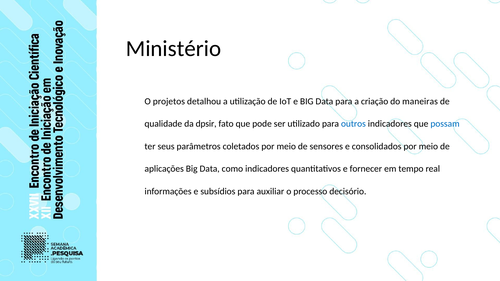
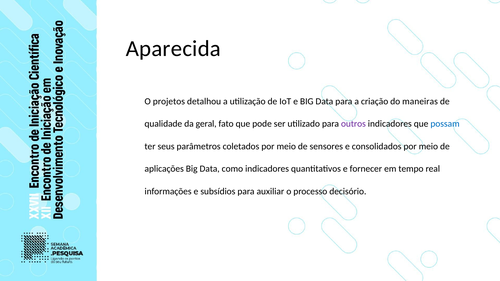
Ministério: Ministério -> Aparecida (173, 49)
dpsir: dpsir -> geral (206, 124)
outros colour: blue -> purple (353, 124)
